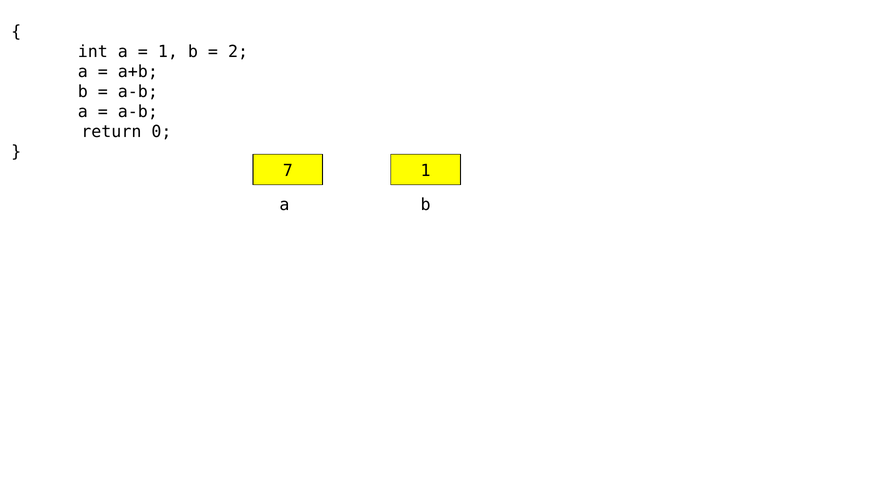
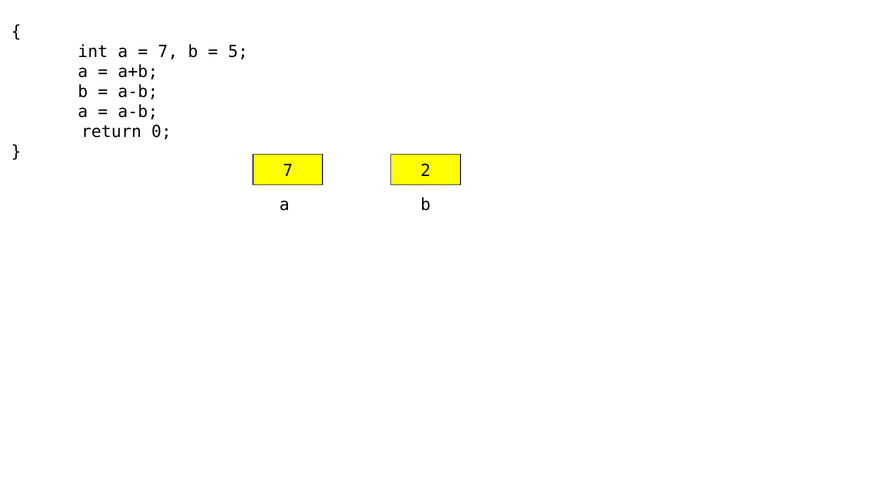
1: 1 -> 7 (168, 51)
2: 2 -> 5 (238, 51)
7 1: 1 -> 2 (426, 170)
